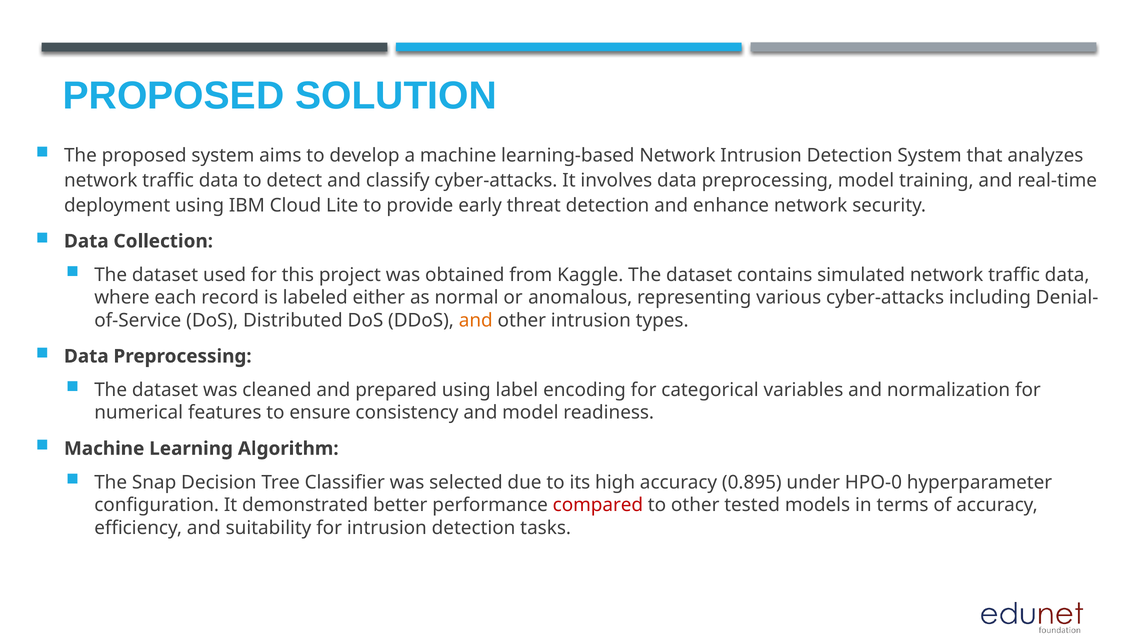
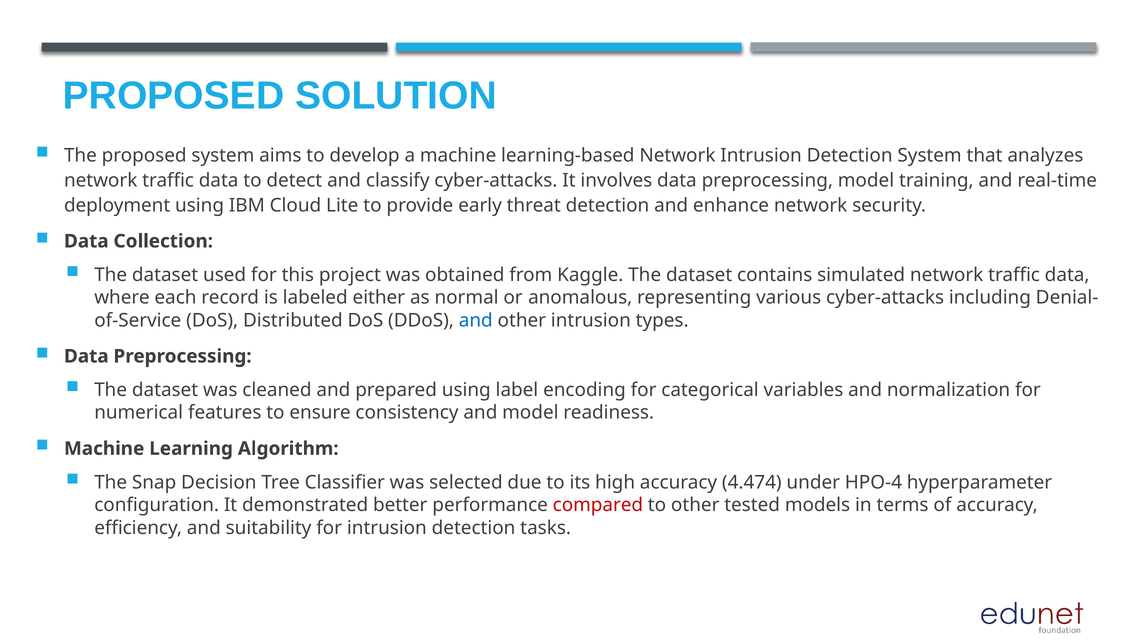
and colour: orange -> blue (476, 320)
0.895: 0.895 -> 4.474 (752, 482)
HPO-0: HPO-0 -> HPO-4 (873, 482)
